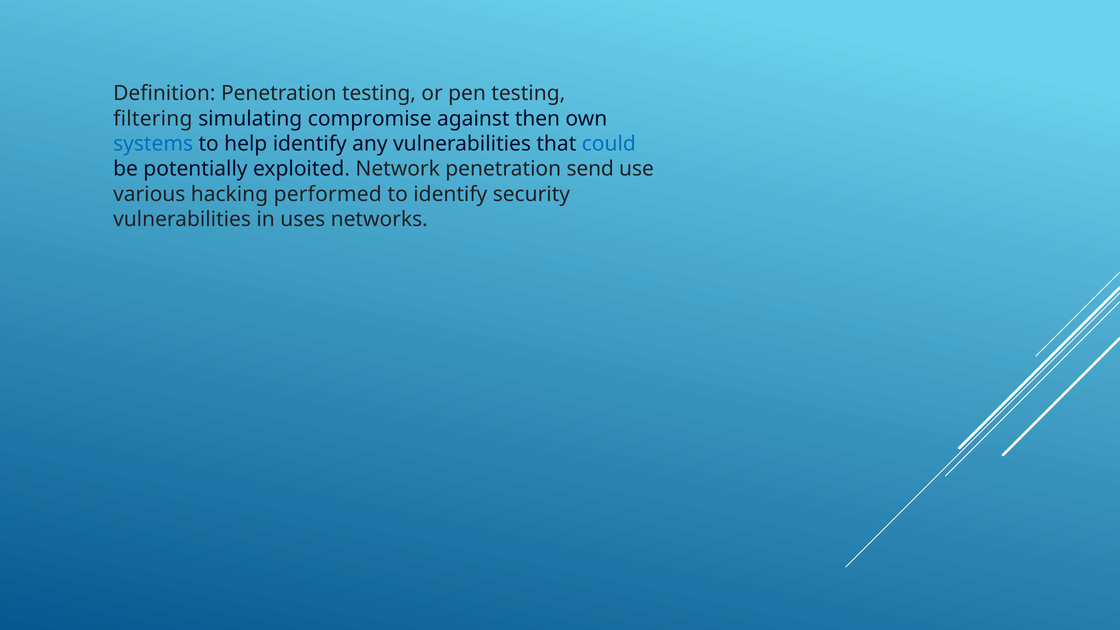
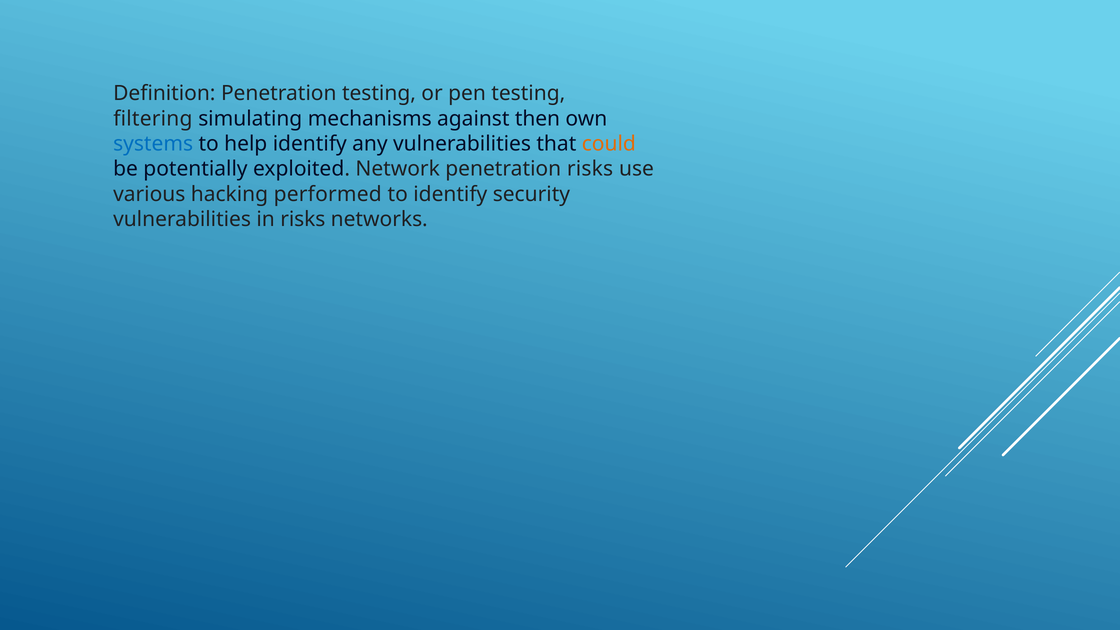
compromise: compromise -> mechanisms (370, 119)
could colour: blue -> orange (609, 144)
penetration send: send -> risks (590, 169)
in uses: uses -> risks (303, 219)
